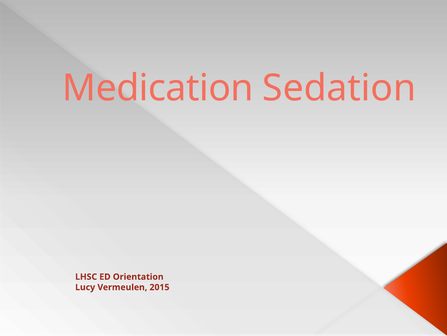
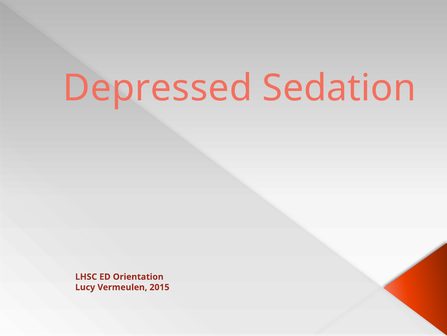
Medication: Medication -> Depressed (158, 88)
